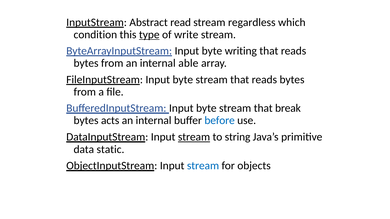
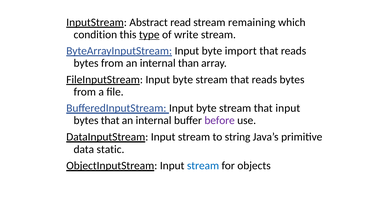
regardless: regardless -> remaining (252, 22)
writing: writing -> import (241, 51)
able: able -> than (188, 63)
that break: break -> input (288, 108)
bytes acts: acts -> that (110, 121)
before colour: blue -> purple (220, 121)
stream underline: present -> none (194, 137)
